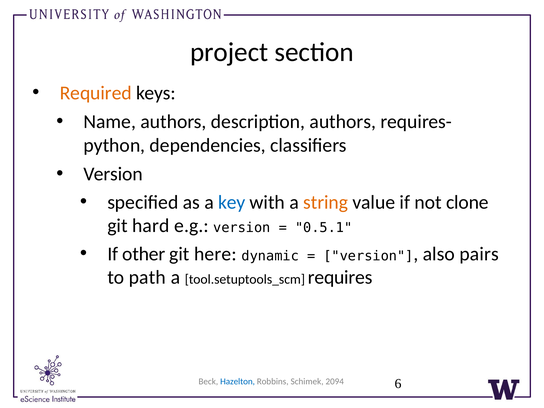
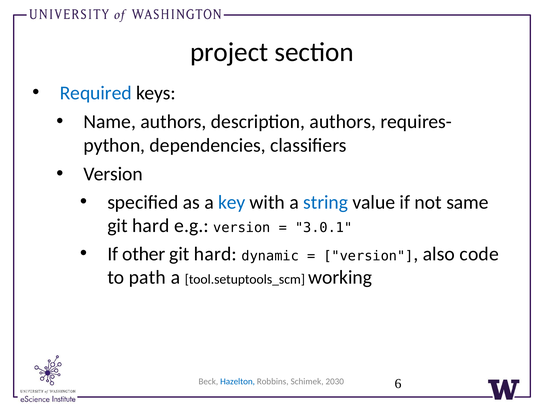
Required colour: orange -> blue (96, 93)
string colour: orange -> blue (326, 202)
clone: clone -> same (467, 202)
0.5.1: 0.5.1 -> 3.0.1 (324, 228)
here: here -> hard (215, 254)
pairs: pairs -> code (479, 254)
requires: requires -> working (340, 277)
2094: 2094 -> 2030 (335, 382)
